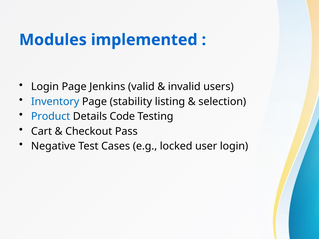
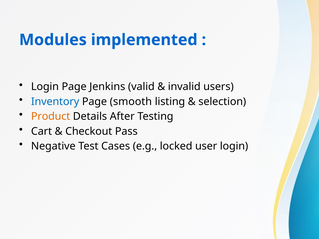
stability: stability -> smooth (131, 102)
Product colour: blue -> orange (51, 117)
Code: Code -> After (122, 117)
